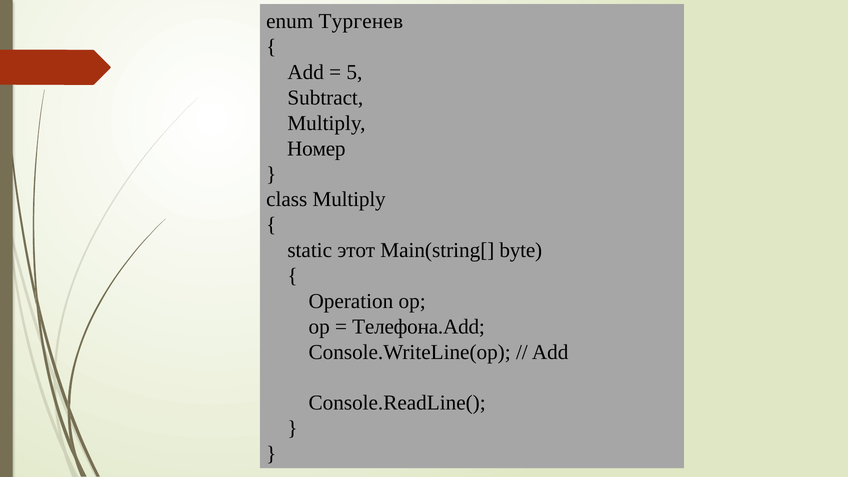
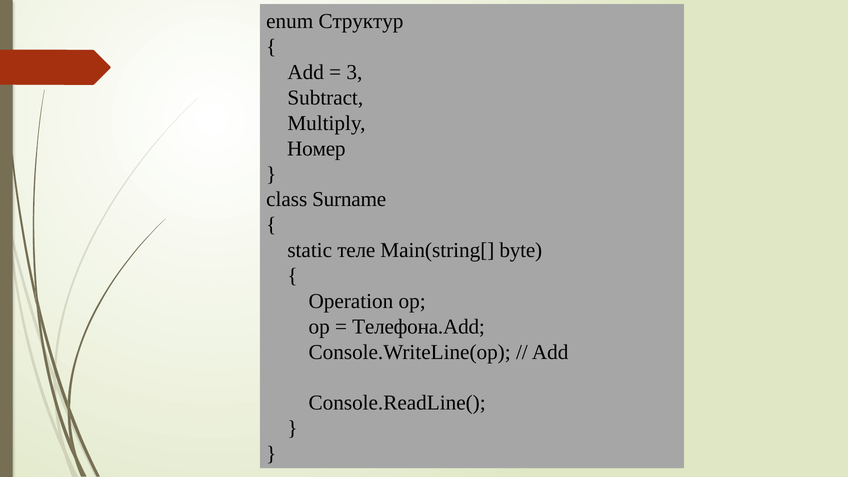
Тургенев: Тургенев -> Структур (361, 21)
5: 5 -> 3 (354, 72)
class Multiply: Multiply -> Surname (349, 199)
этот: этот -> теле (356, 250)
